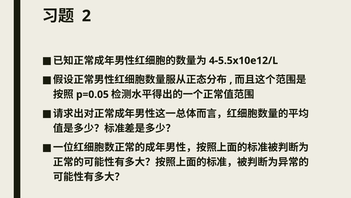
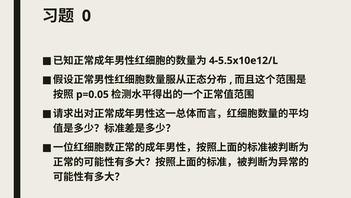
2: 2 -> 0 (86, 16)
